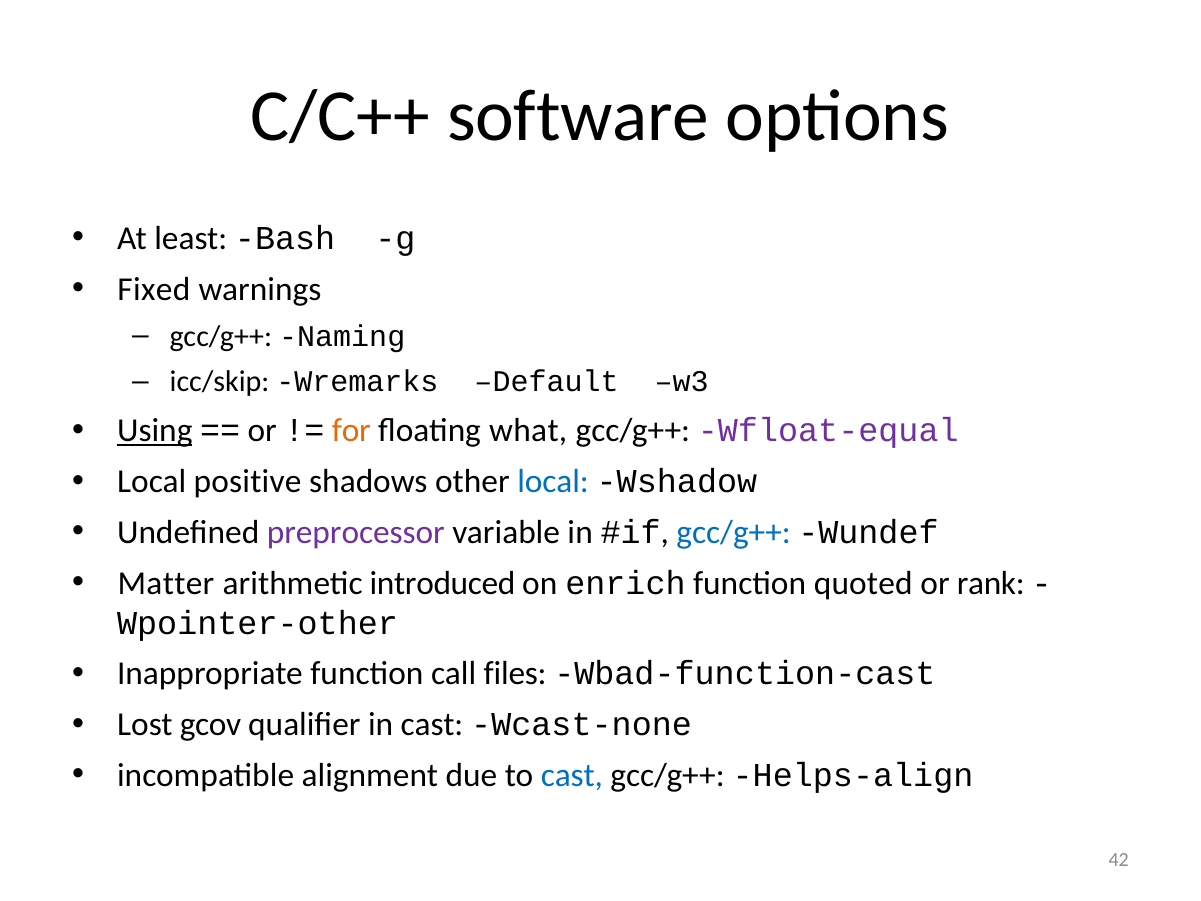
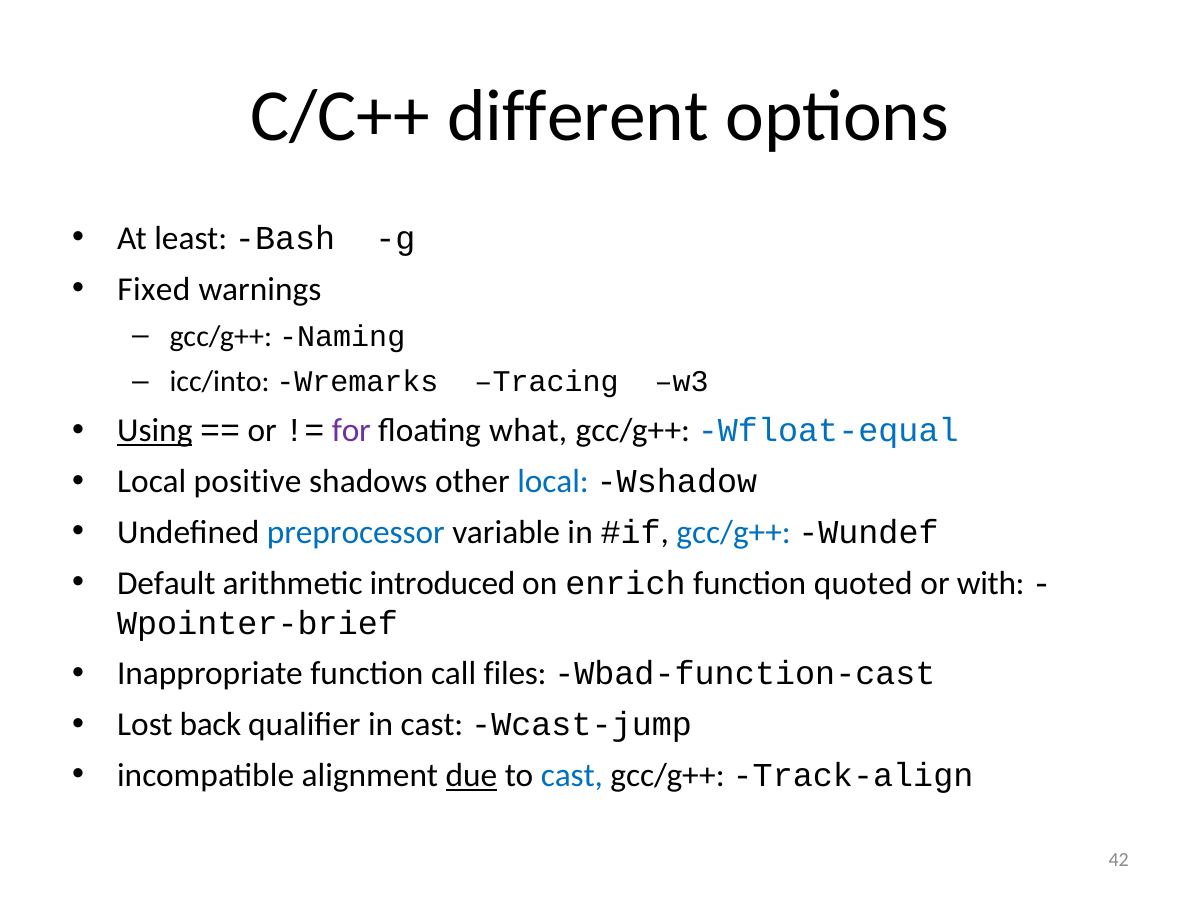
software: software -> different (578, 116)
icc/skip: icc/skip -> icc/into (220, 382)
Default: Default -> Tracing (547, 382)
for colour: orange -> purple (351, 431)
Wfloat-equal colour: purple -> blue (828, 431)
preprocessor colour: purple -> blue (356, 532)
Matter: Matter -> Default (166, 583)
rank: rank -> with (991, 583)
Wpointer-other: Wpointer-other -> Wpointer-brief (258, 623)
gcov: gcov -> back (211, 725)
Wcast-none: Wcast-none -> Wcast-jump (582, 725)
due underline: none -> present (471, 775)
Helps-align: Helps-align -> Track-align (853, 775)
